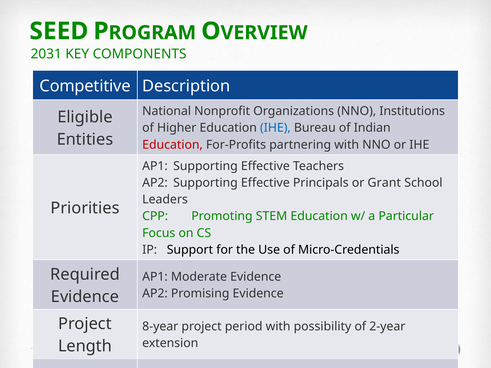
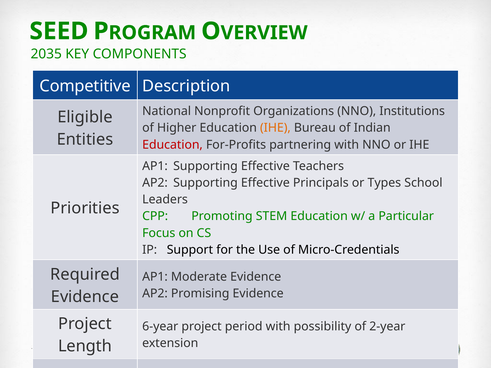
2031: 2031 -> 2035 (46, 54)
IHE colour: blue -> orange (275, 128)
Grant: Grant -> Types (384, 183)
8-year: 8-year -> 6-year (160, 327)
